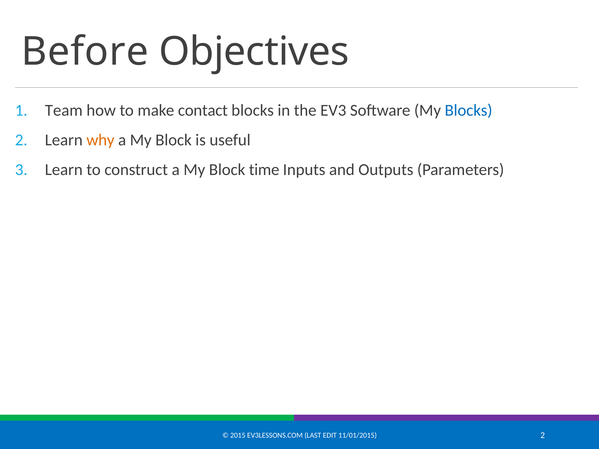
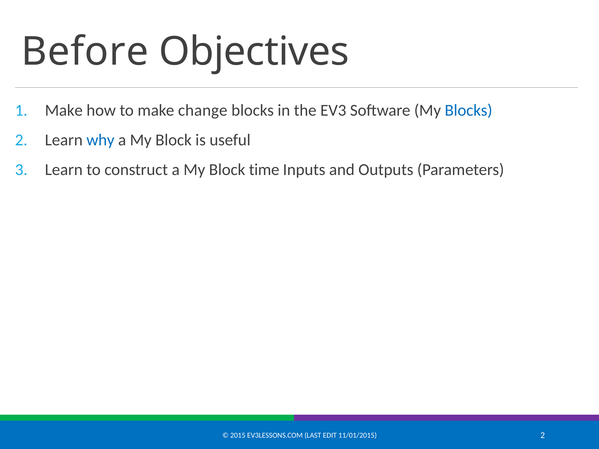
Team: Team -> Make (64, 111)
contact: contact -> change (203, 111)
why colour: orange -> blue (100, 140)
